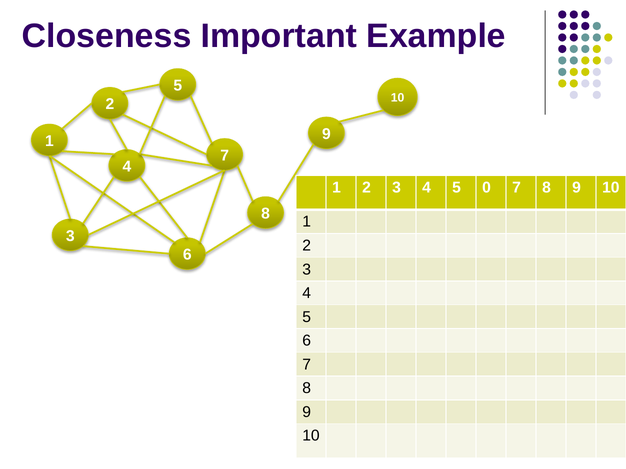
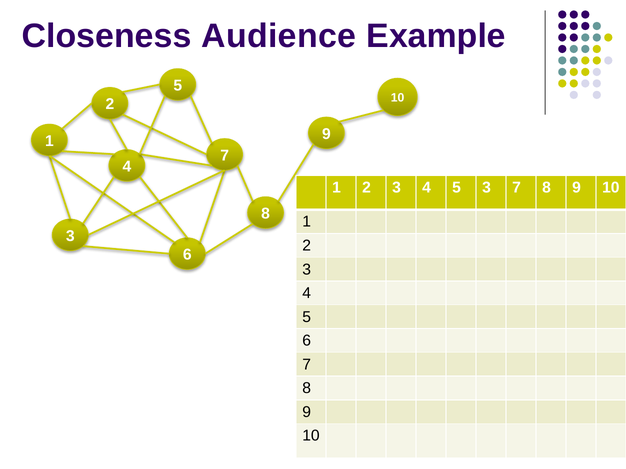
Important: Important -> Audience (279, 36)
5 0: 0 -> 3 (487, 188)
